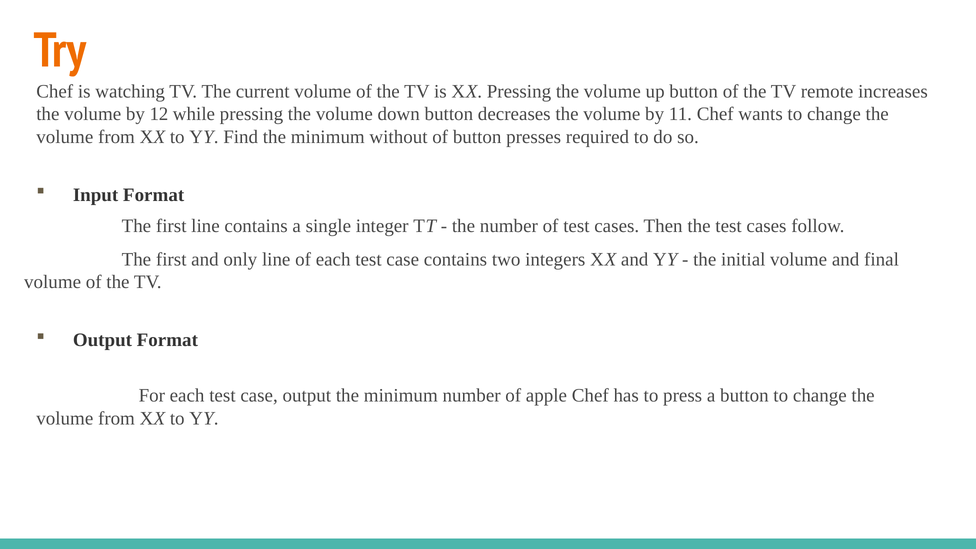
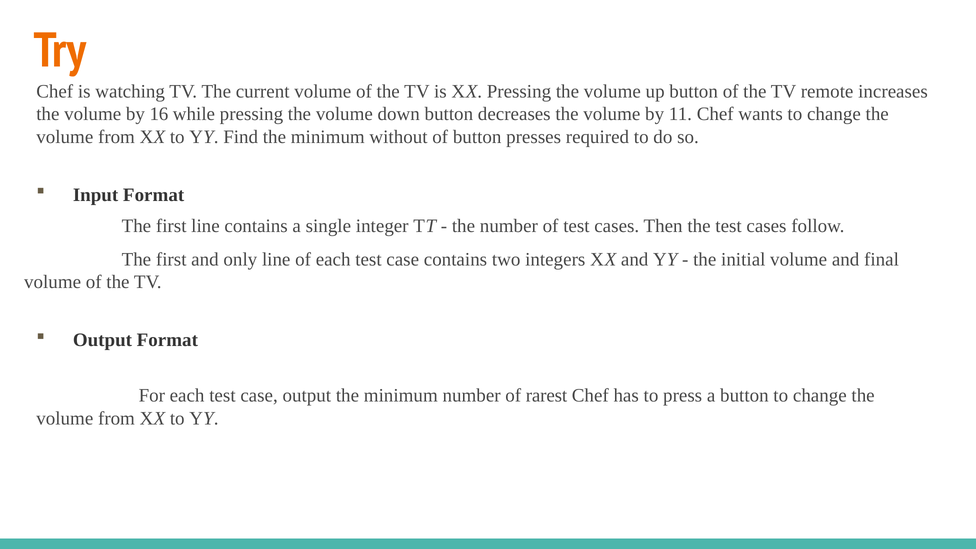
12: 12 -> 16 (159, 114)
apple: apple -> rarest (546, 396)
